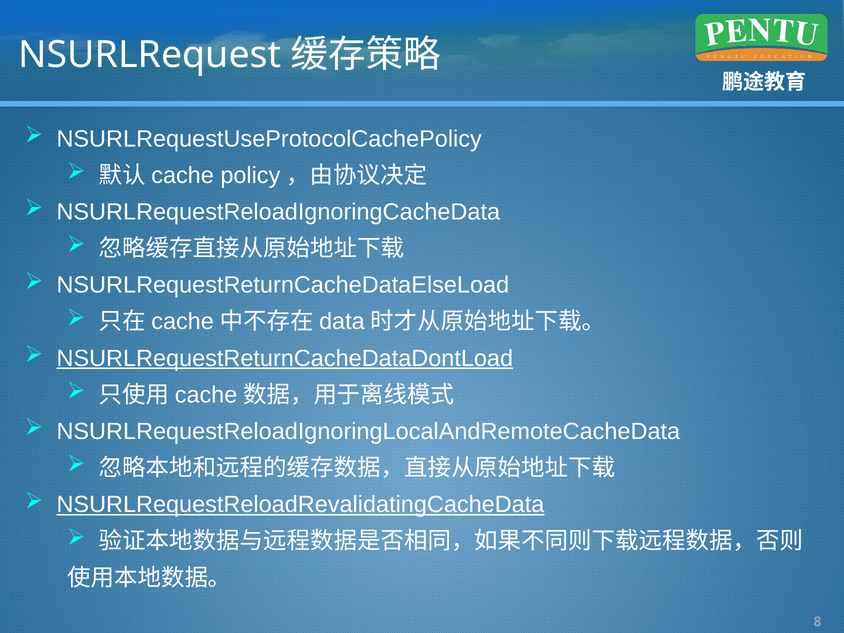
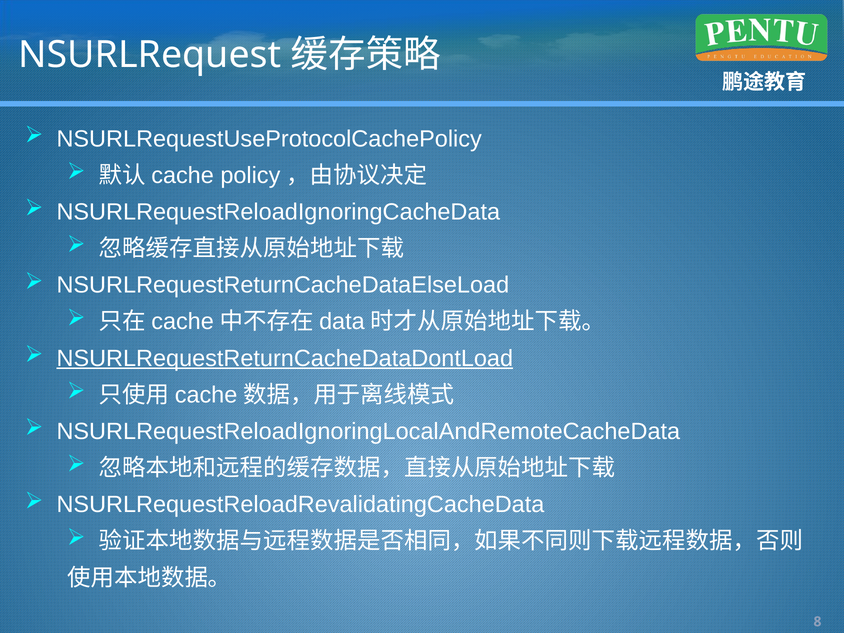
NSURLRequestReloadRevalidatingCacheData underline: present -> none (300, 505)
